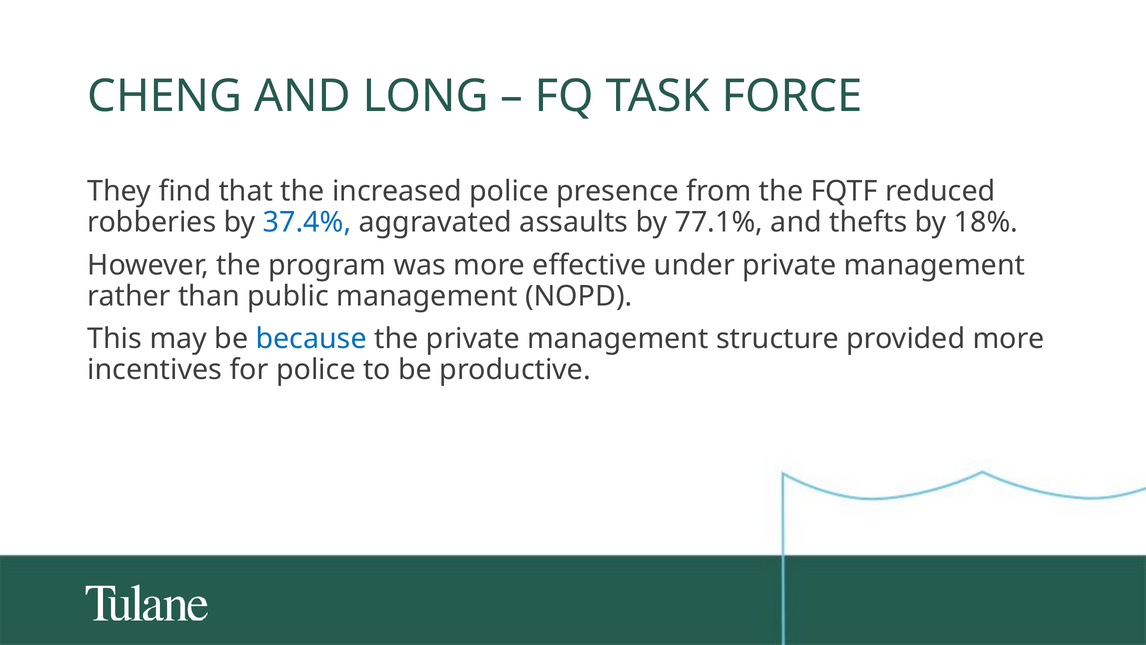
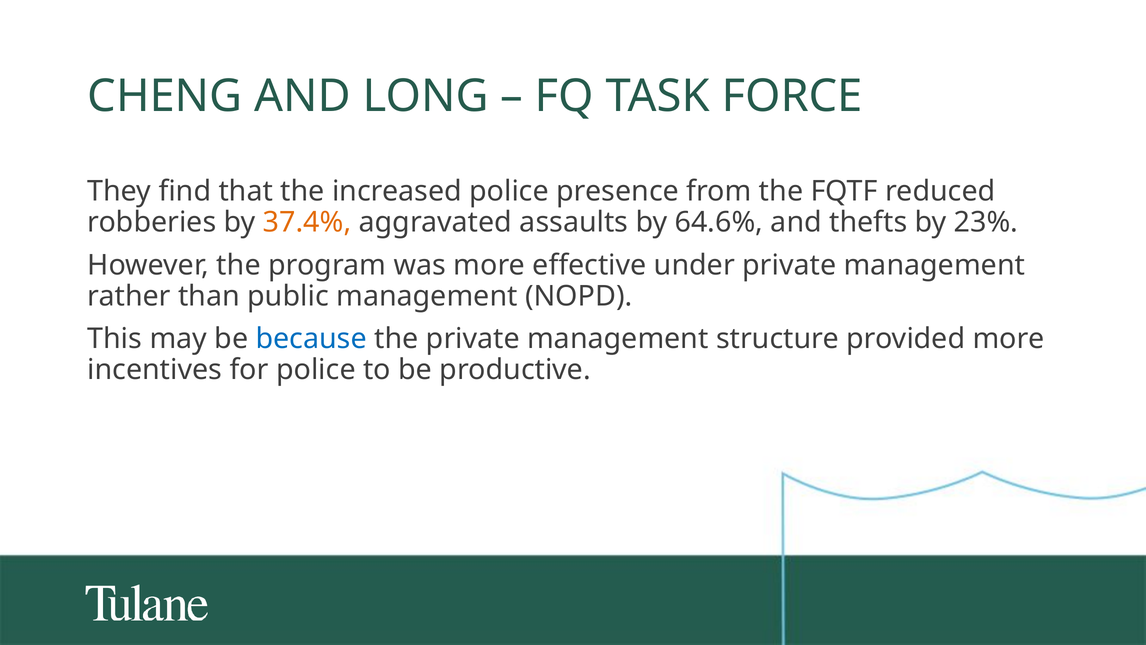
37.4% colour: blue -> orange (307, 222)
77.1%: 77.1% -> 64.6% (719, 222)
18%: 18% -> 23% (986, 222)
